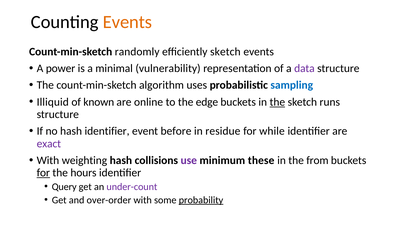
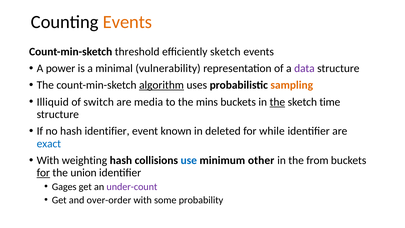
randomly: randomly -> threshold (137, 52)
algorithm underline: none -> present (162, 85)
sampling colour: blue -> orange (292, 85)
known: known -> switch (99, 102)
online: online -> media (149, 102)
edge: edge -> mins (207, 102)
runs: runs -> time (330, 102)
before: before -> known (176, 131)
residue: residue -> deleted (223, 131)
exact colour: purple -> blue (49, 144)
use colour: purple -> blue (189, 160)
these: these -> other (261, 160)
hours: hours -> union (84, 173)
Query: Query -> Gages (64, 187)
probability underline: present -> none (201, 200)
